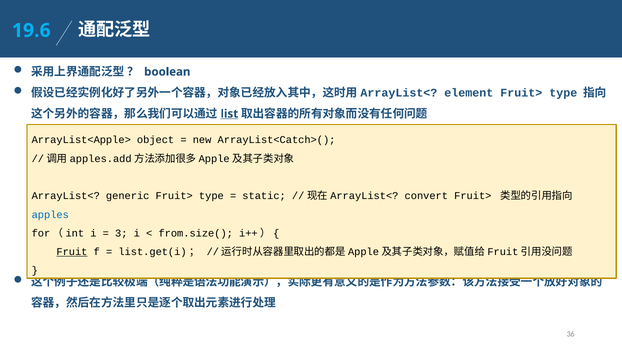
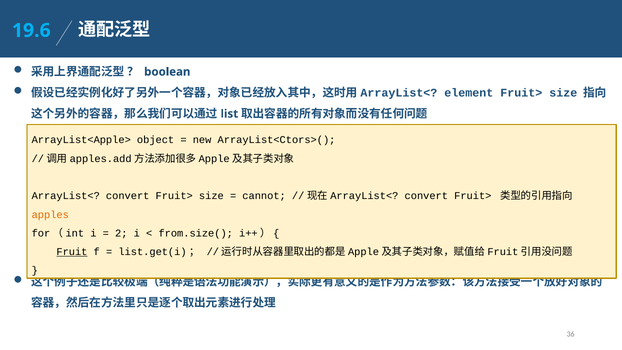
type: type -> size (563, 93)
list underline: present -> none (229, 114)
ArrayList<Catch>(: ArrayList<Catch>( -> ArrayList<Ctors>( (277, 140)
ArrayList< generic: generic -> convert (128, 196)
type: type -> size (211, 196)
static: static -> cannot (264, 196)
apples colour: blue -> orange (50, 215)
3: 3 -> 2 (121, 233)
